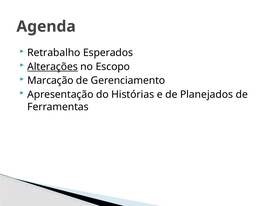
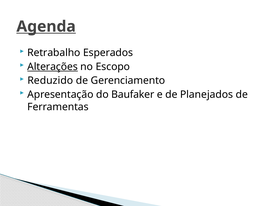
Agenda underline: none -> present (46, 26)
Marcação: Marcação -> Reduzido (50, 80)
Histórias: Histórias -> Baufaker (133, 94)
